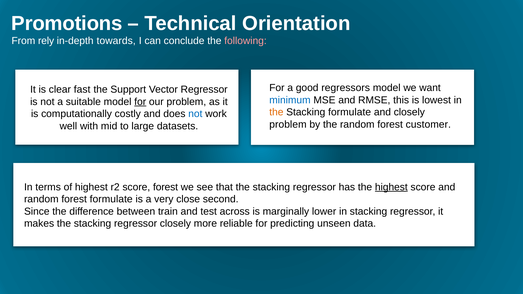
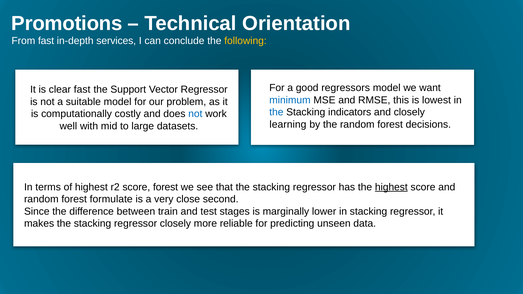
From rely: rely -> fast (46, 41)
towards: towards -> services (116, 41)
following colour: pink -> yellow (246, 41)
for underline: present -> none (140, 102)
the colour: orange -> blue (276, 112)
Stacking formulate: formulate -> indicators (350, 112)
problem: problem -> learning (288, 125)
customer: customer -> decisions (428, 125)
across: across -> stages (235, 212)
